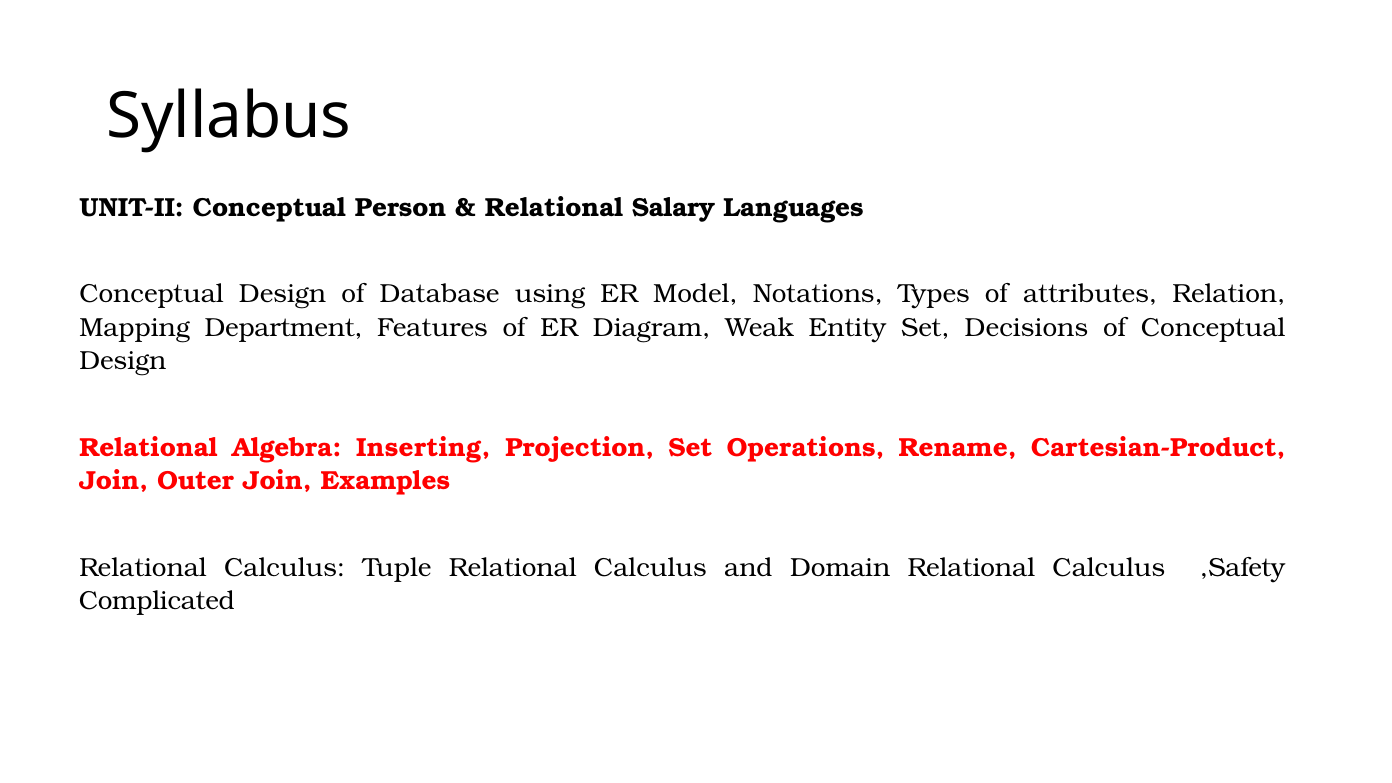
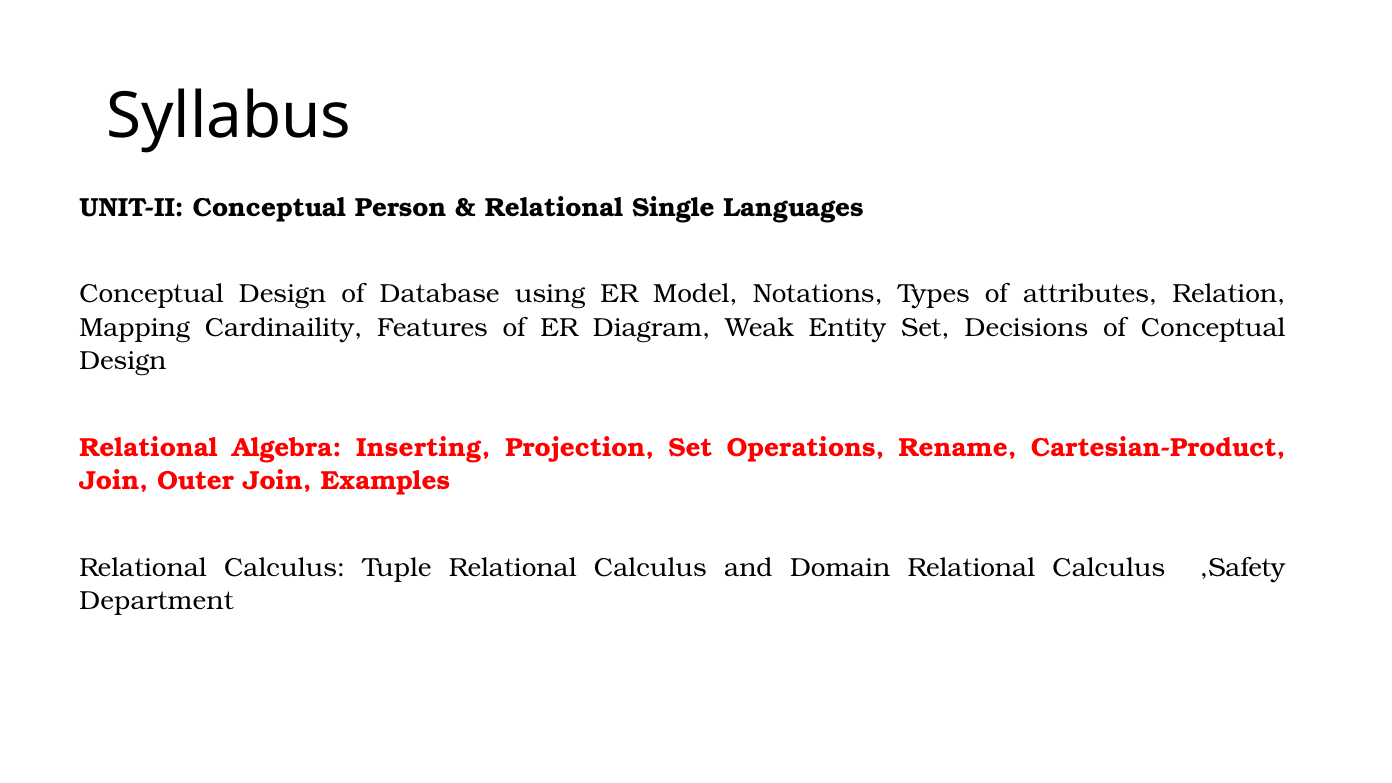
Salary: Salary -> Single (673, 208)
Department: Department -> Cardinaility (284, 328)
Complicated: Complicated -> Department (157, 601)
